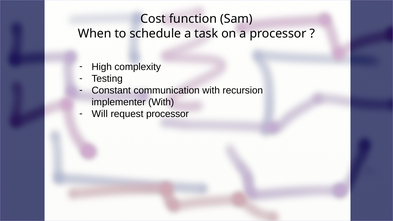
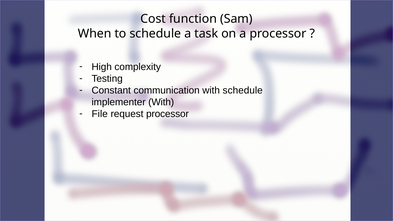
with recursion: recursion -> schedule (243, 90)
Will: Will -> File (100, 114)
